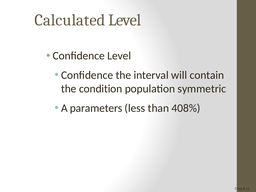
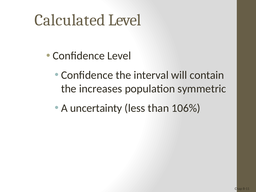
condition: condition -> increases (101, 89)
parameters: parameters -> uncertainty (96, 108)
408%: 408% -> 106% (186, 108)
